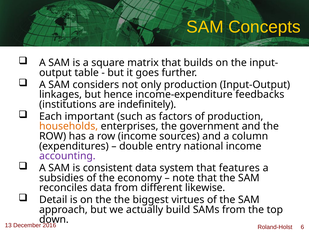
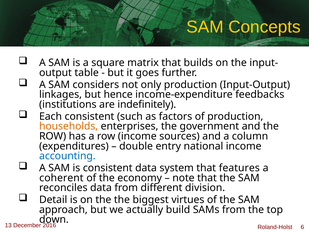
Each important: important -> consistent (89, 116)
accounting colour: purple -> blue (67, 156)
subsidies: subsidies -> coherent (61, 178)
likewise: likewise -> division (205, 188)
